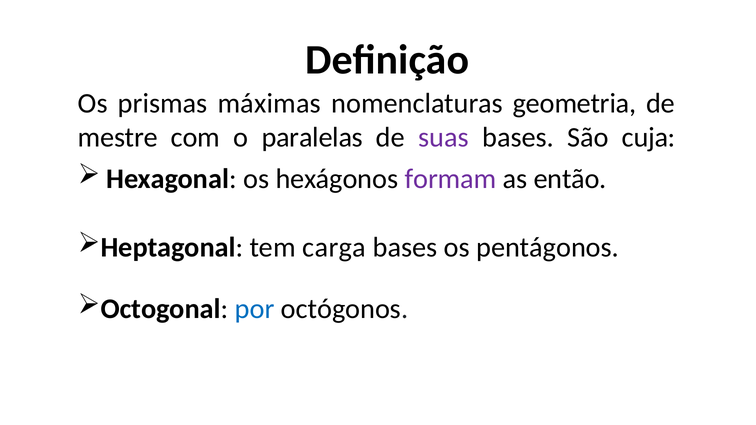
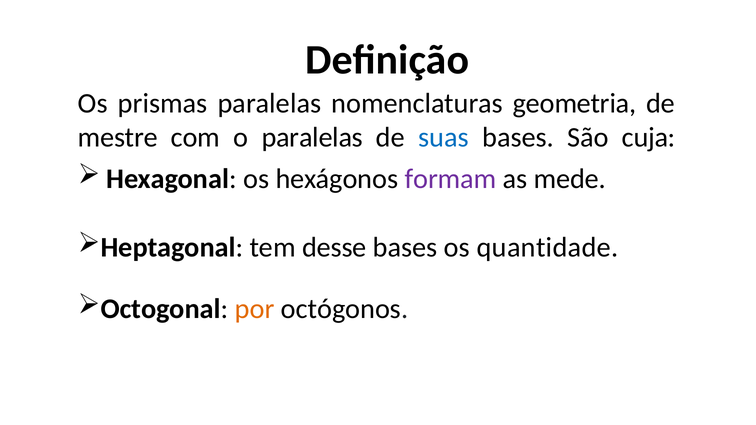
prismas máximas: máximas -> paralelas (269, 103)
suas colour: purple -> blue (443, 137)
então: então -> mede (570, 179)
carga: carga -> desse (334, 248)
pentágonos: pentágonos -> quantidade (547, 248)
por colour: blue -> orange (255, 309)
